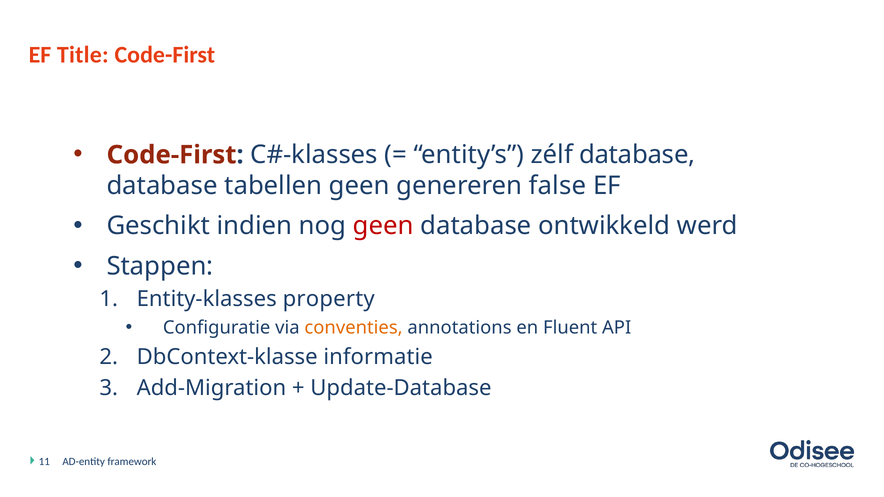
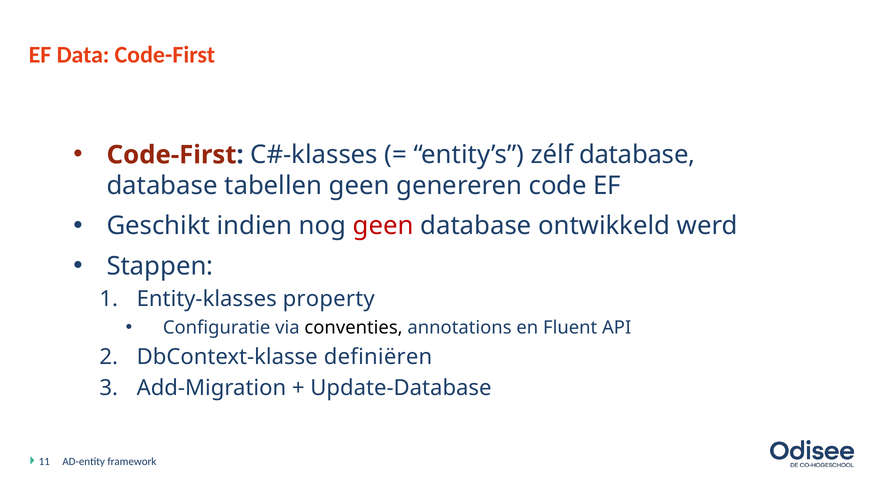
Title: Title -> Data (83, 55)
false: false -> code (558, 186)
conventies colour: orange -> black (354, 328)
informatie: informatie -> definiëren (378, 357)
